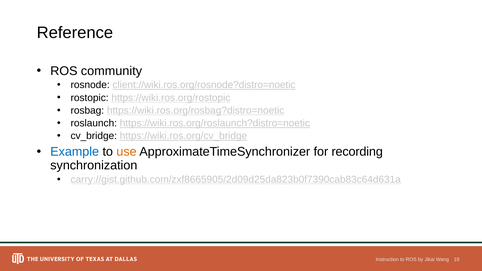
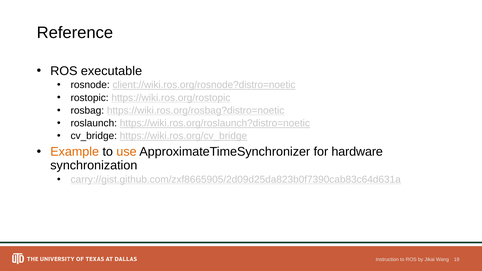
community: community -> executable (112, 71)
Example colour: blue -> orange (75, 152)
recording: recording -> hardware (357, 152)
